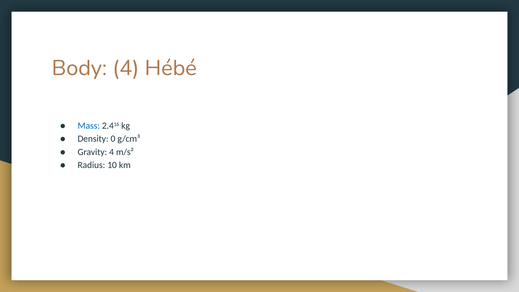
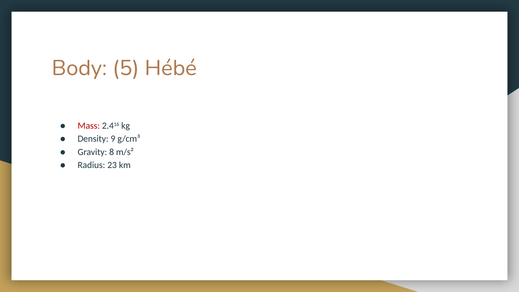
Body 4: 4 -> 5 (126, 68)
Mass colour: blue -> red (89, 126)
0: 0 -> 9 (113, 139)
Gravity 4: 4 -> 8 (112, 152)
10: 10 -> 23 (112, 165)
